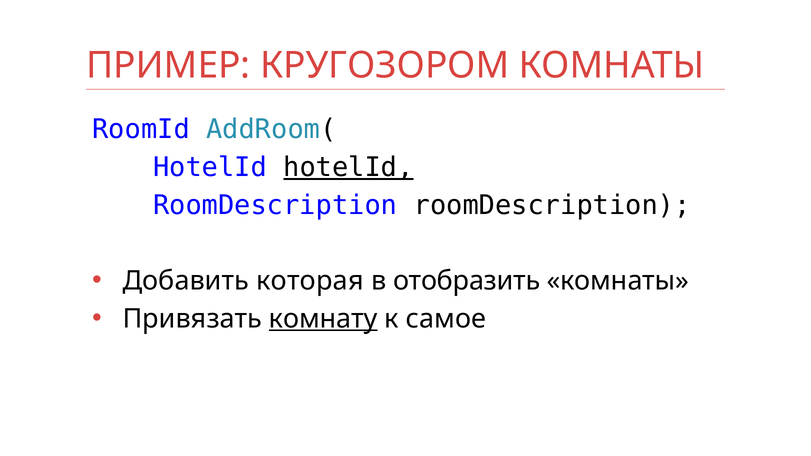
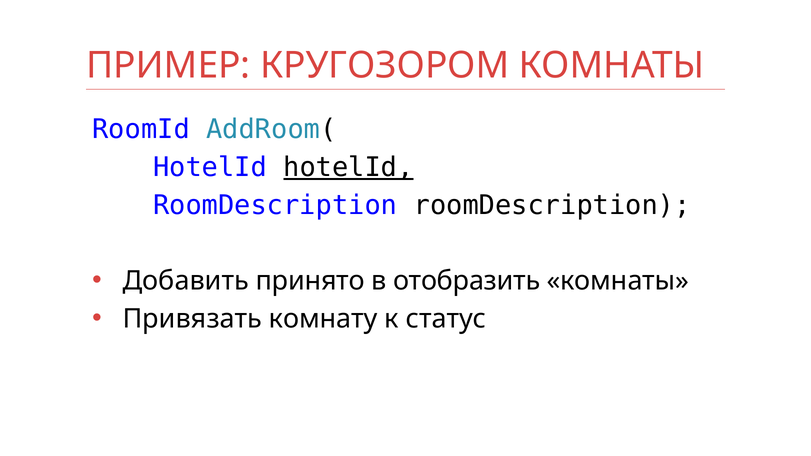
которая: которая -> принято (310, 281)
комнату underline: present -> none (323, 319)
самое: самое -> статус (446, 319)
